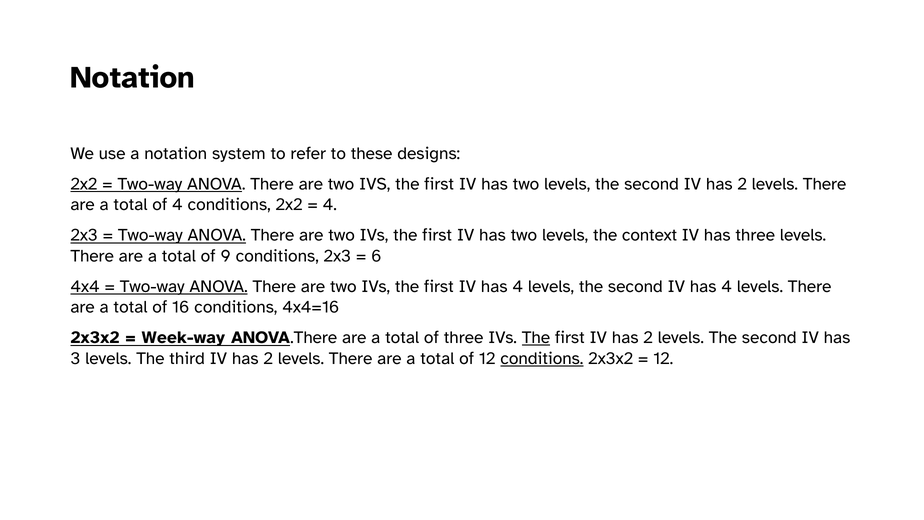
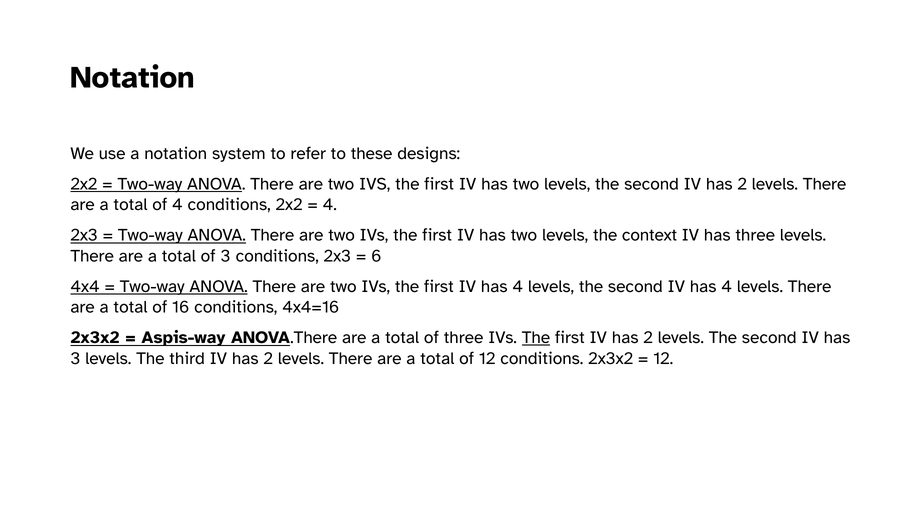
of 9: 9 -> 3 (226, 256)
Week-way: Week-way -> Aspis-way (183, 337)
conditions underline: present -> none (542, 358)
